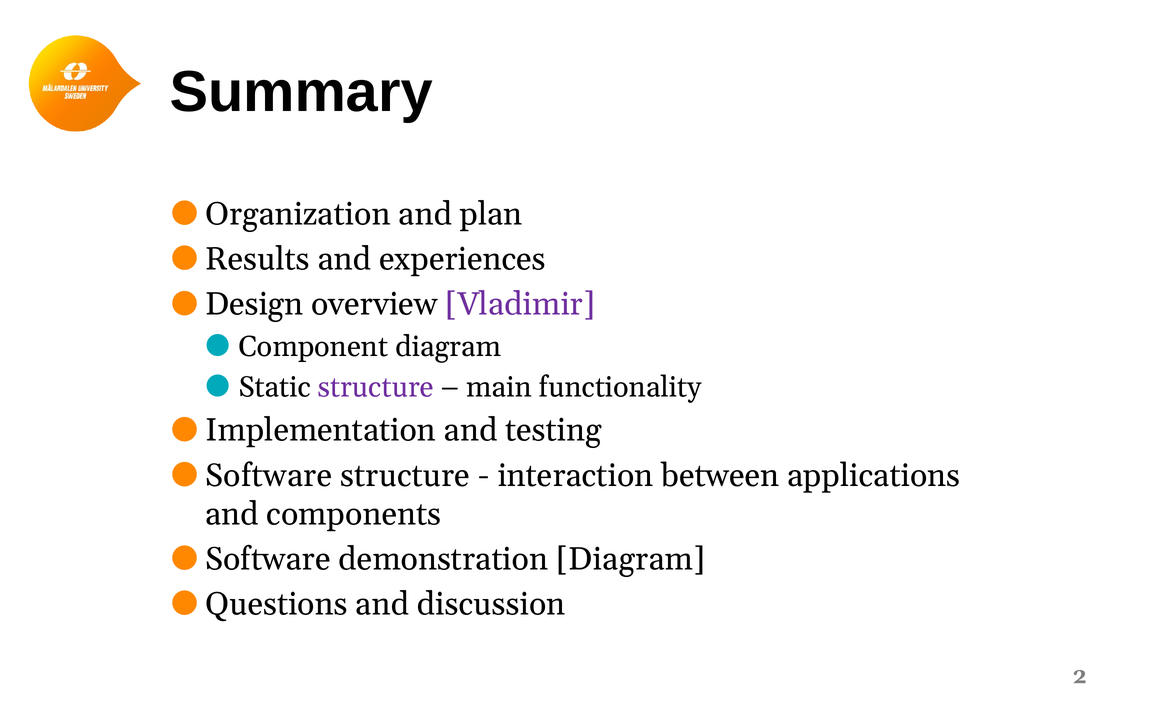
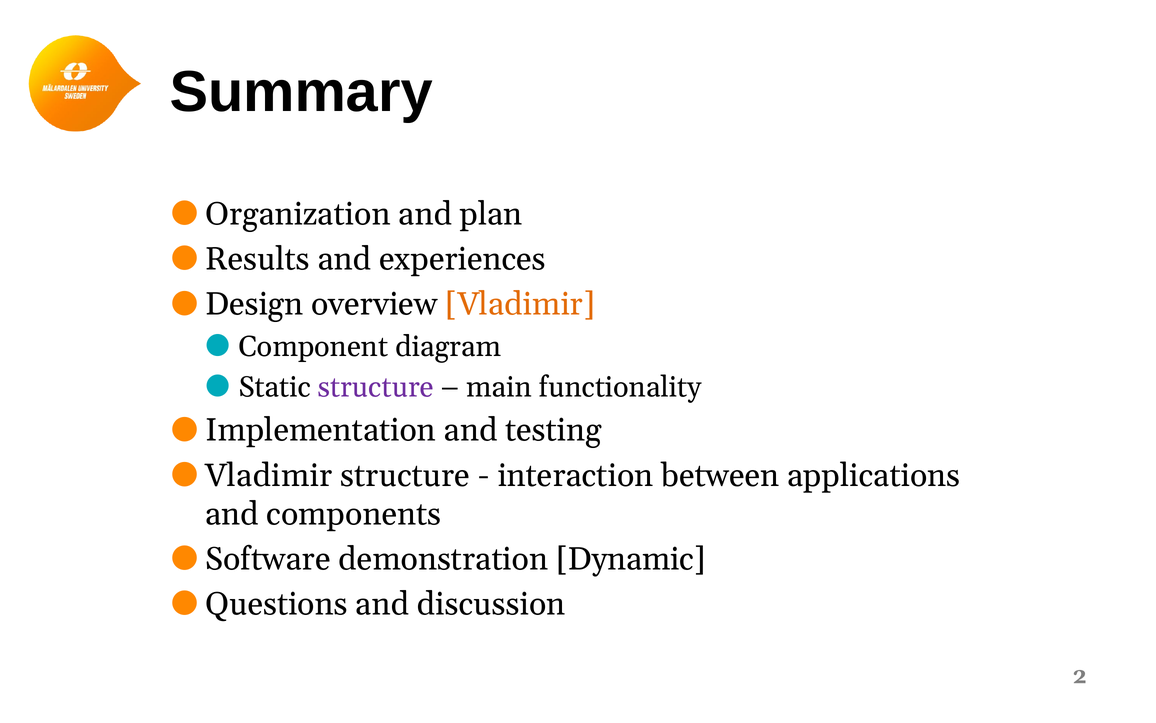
Vladimir colour: purple -> orange (520, 304)
Software: Software -> Vladimir (269, 475)
demonstration Diagram: Diagram -> Dynamic (631, 559)
